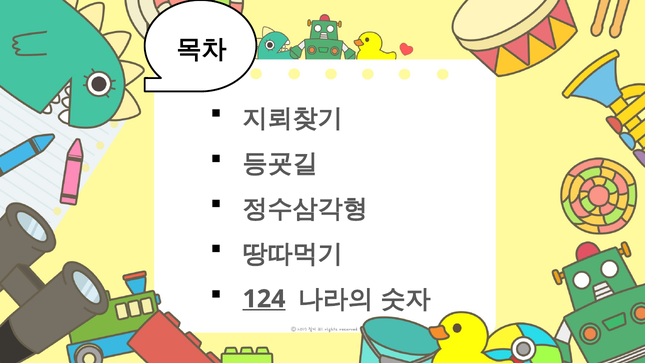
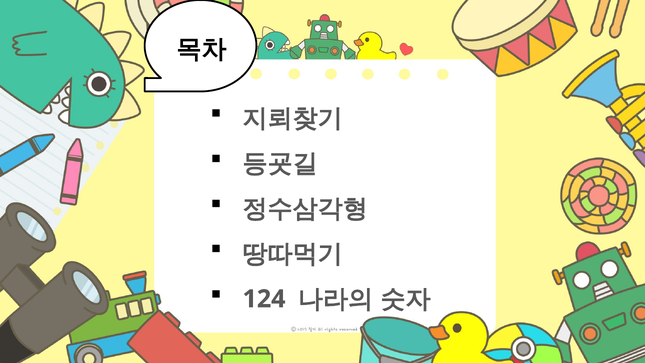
124 underline: present -> none (264, 299)
